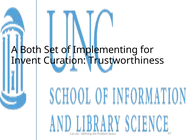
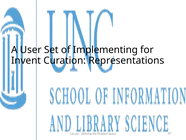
Both: Both -> User (31, 50)
Trustworthiness: Trustworthiness -> Representations (126, 60)
